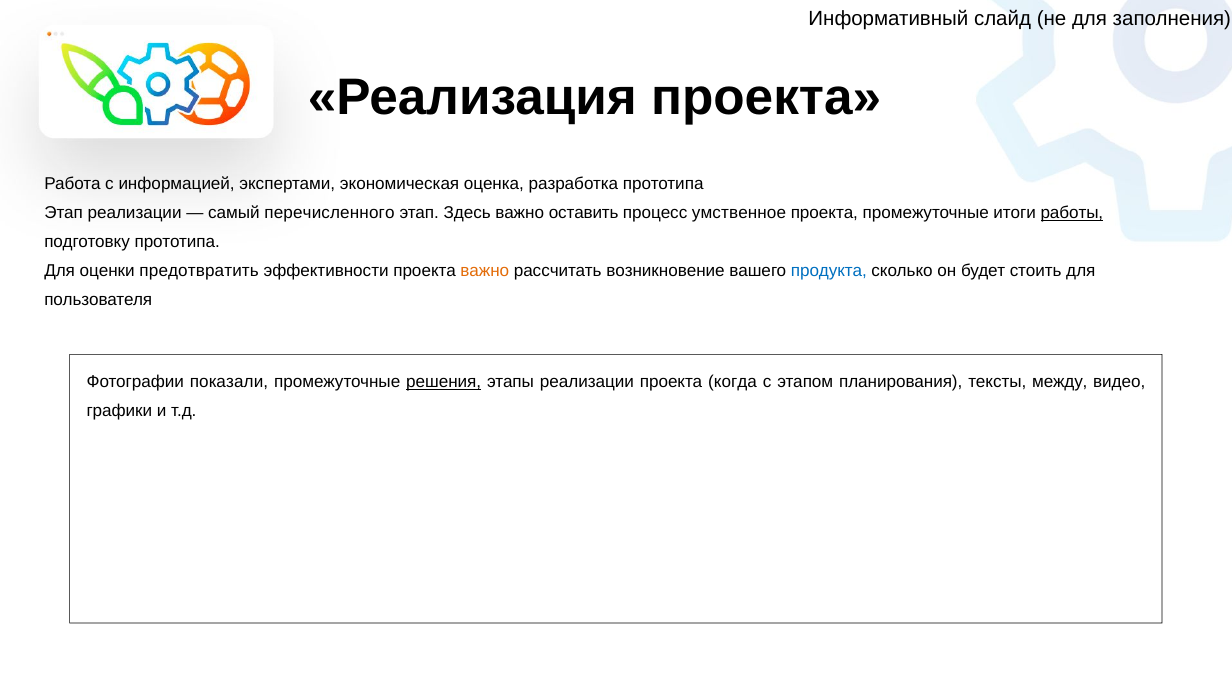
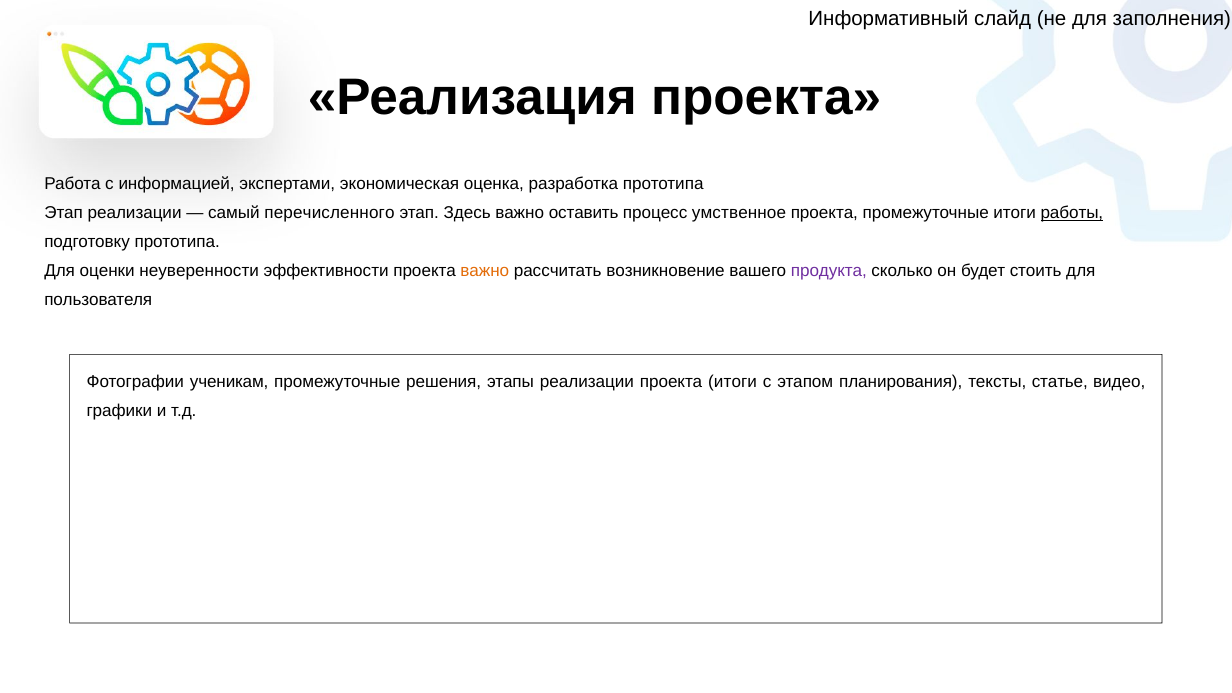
предотвратить: предотвратить -> неуверенности (199, 271)
продукта colour: blue -> purple (829, 271)
показали: показали -> ученикам (229, 382)
решения underline: present -> none (444, 382)
проекта когда: когда -> итоги (733, 382)
между: между -> статье (1060, 382)
